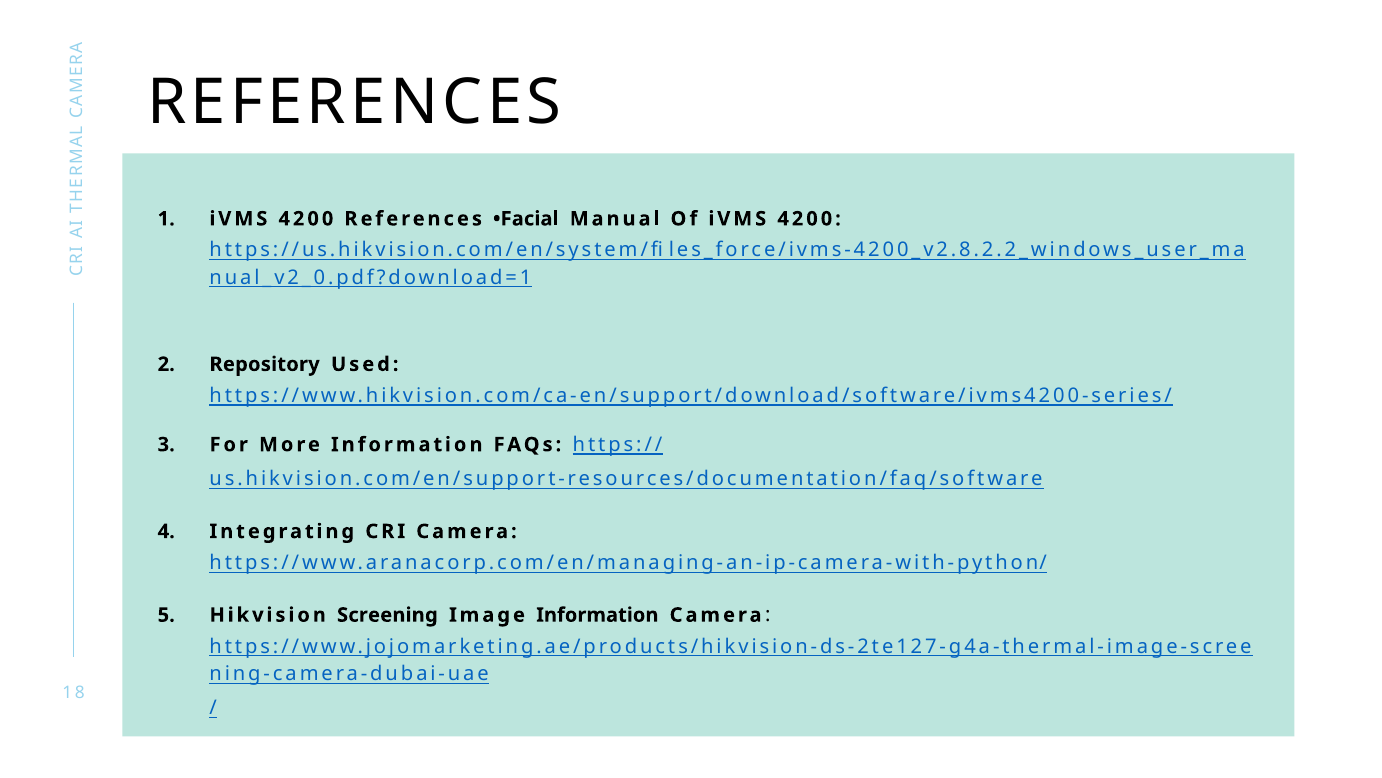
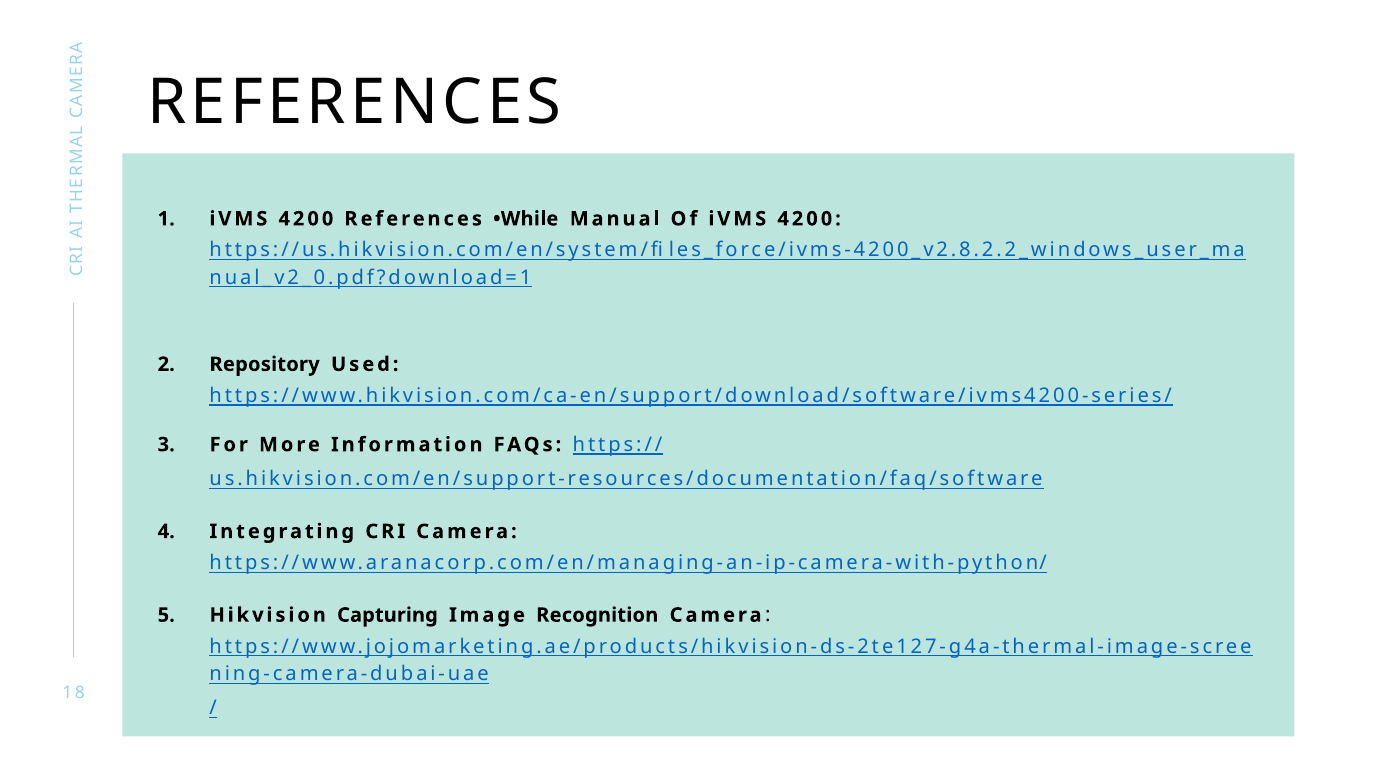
Facial: Facial -> While (526, 219)
Screening: Screening -> Capturing (387, 615)
Image Information: Information -> Recognition (597, 615)
